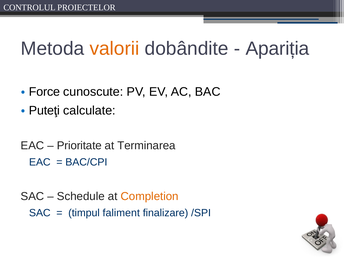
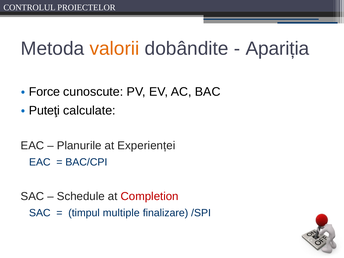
Prioritate: Prioritate -> Planurile (79, 146)
Terminarea: Terminarea -> Experienței (146, 146)
Completion colour: orange -> red (150, 196)
faliment: faliment -> multiple (121, 213)
